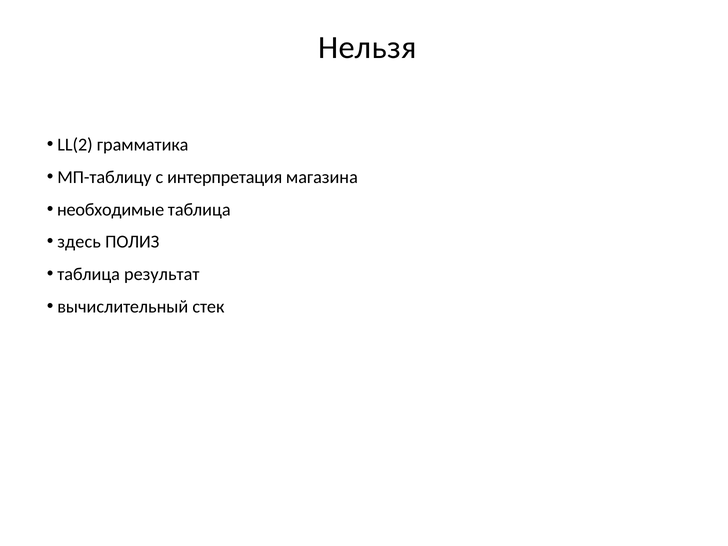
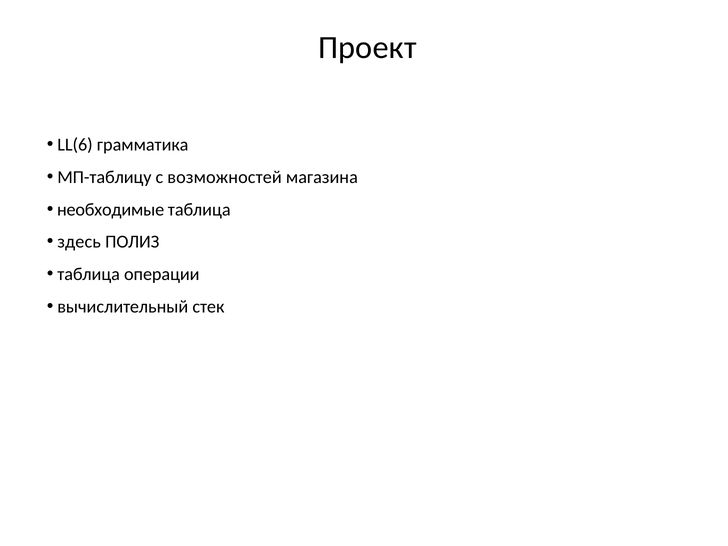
Нельзя: Нельзя -> Проект (367, 48)
LL(2: LL(2 -> LL(6 (75, 145)
интерпретация: интерпретация -> возможностей (225, 177)
результат: результат -> операции (162, 274)
